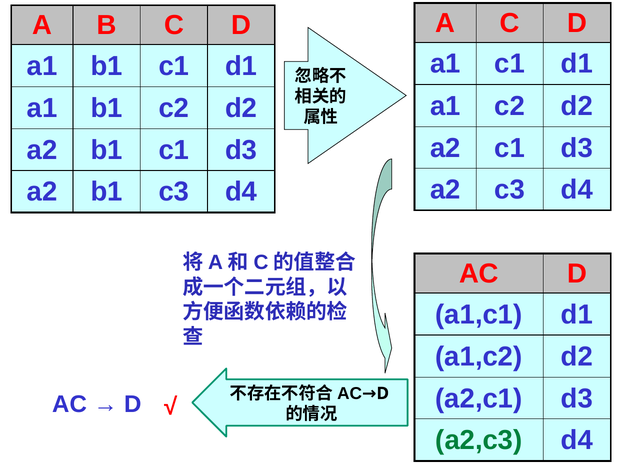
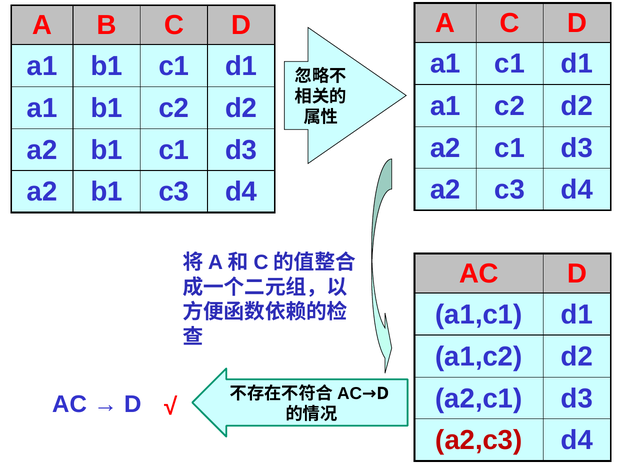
a2,c3 colour: green -> red (479, 440)
